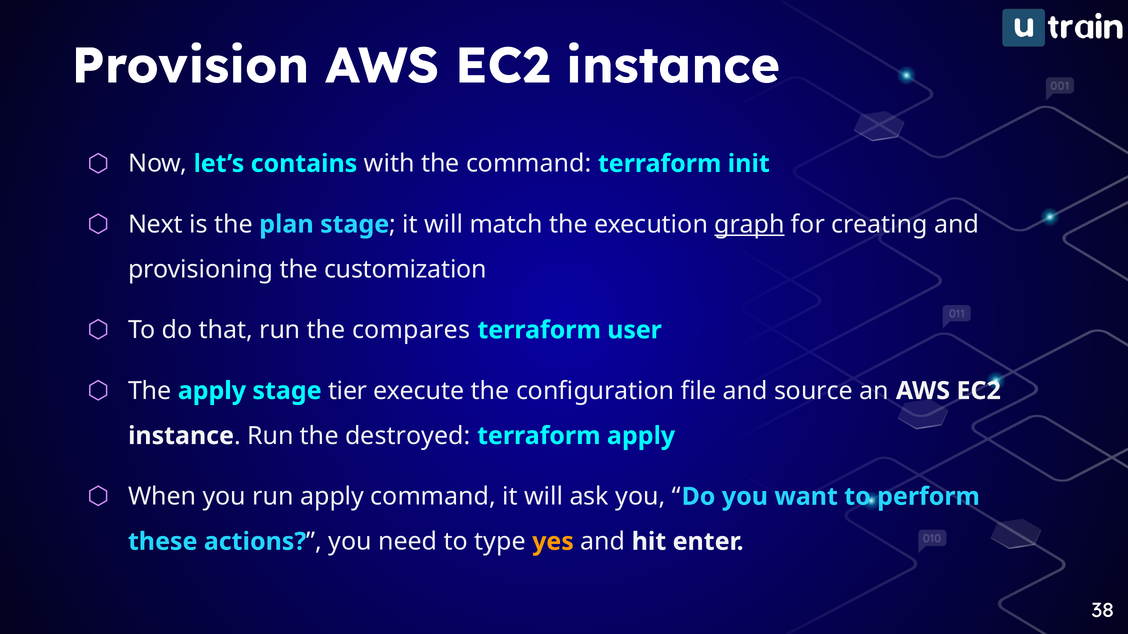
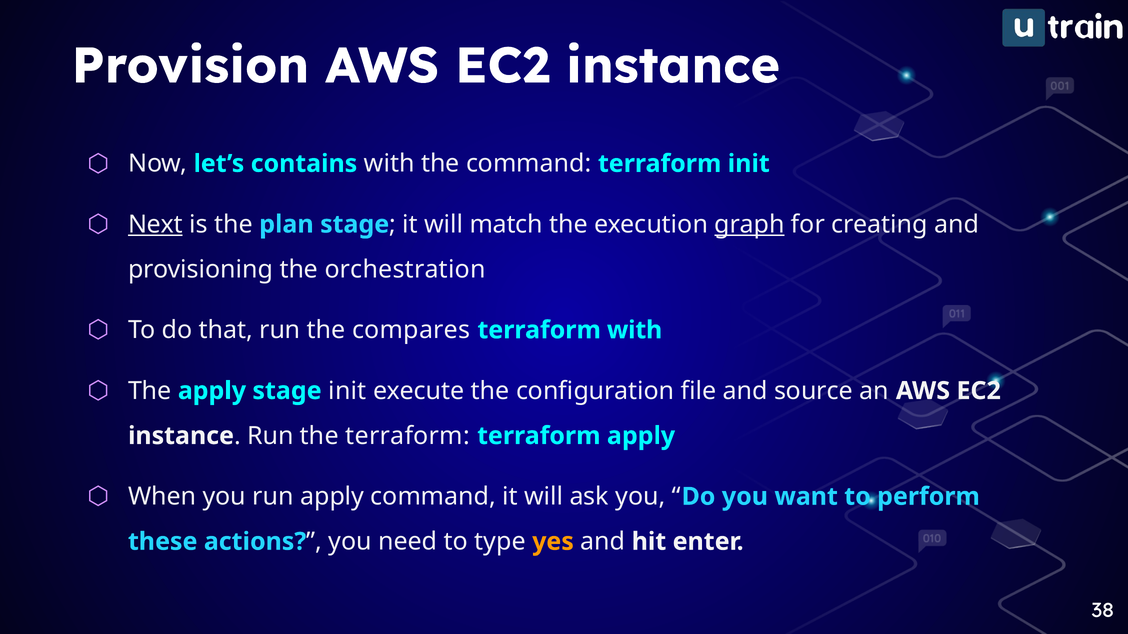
Next underline: none -> present (155, 225)
customization: customization -> orchestration (405, 270)
terraform user: user -> with (635, 330)
stage tier: tier -> init (347, 391)
the destroyed: destroyed -> terraform (408, 436)
